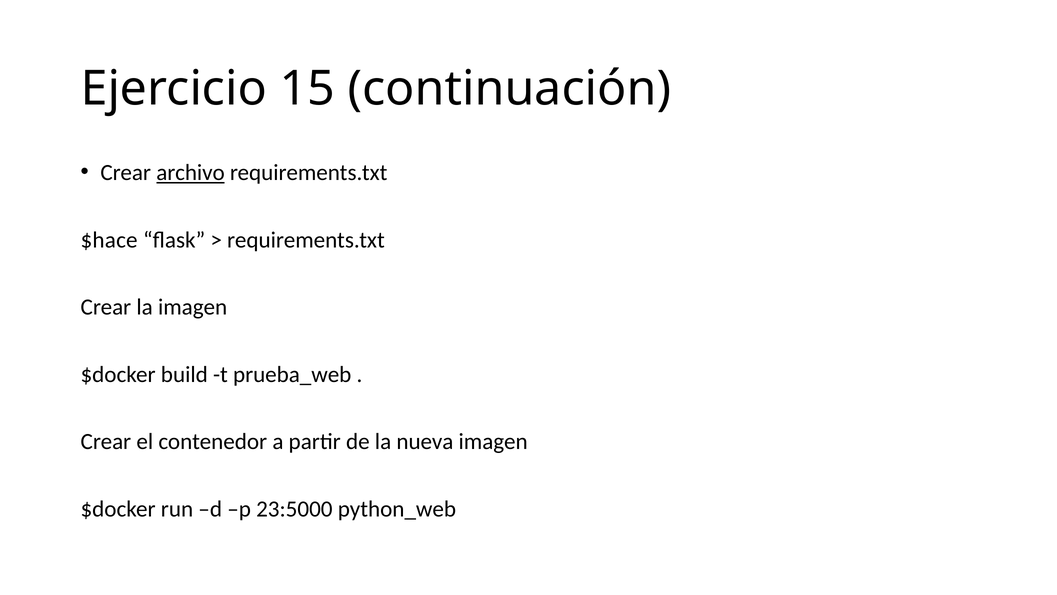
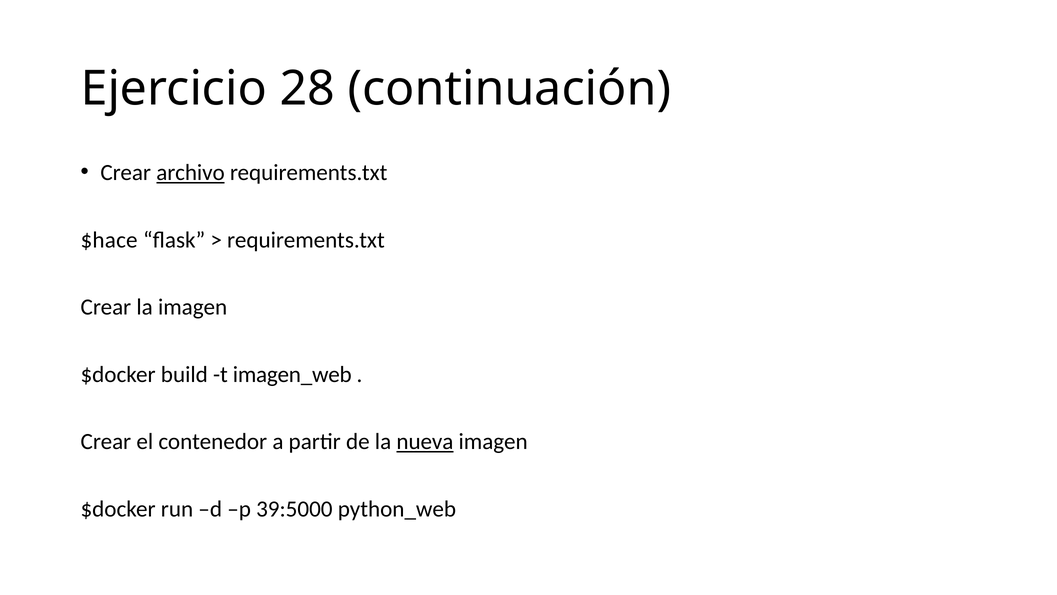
15: 15 -> 28 (307, 89)
prueba_web: prueba_web -> imagen_web (292, 374)
nueva underline: none -> present (425, 441)
23:5000: 23:5000 -> 39:5000 (294, 509)
